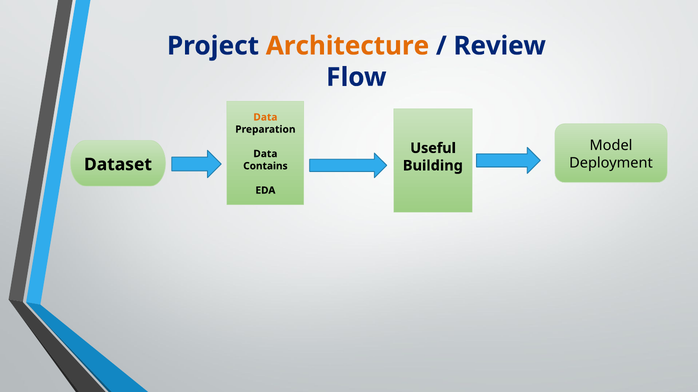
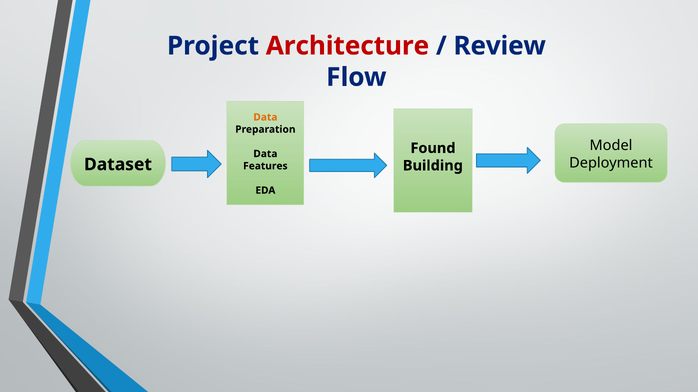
Architecture colour: orange -> red (347, 46)
Useful: Useful -> Found (433, 148)
Contains: Contains -> Features (265, 166)
